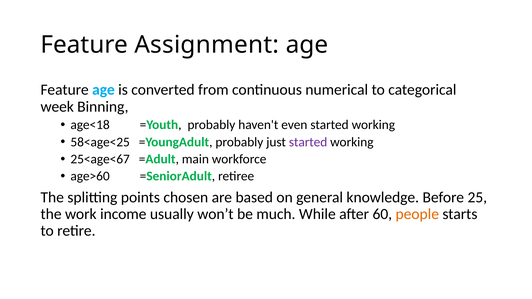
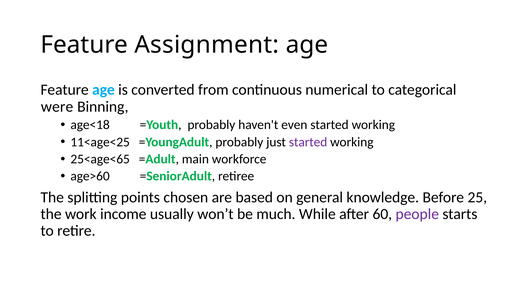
week: week -> were (57, 107)
58<age<25: 58<age<25 -> 11<age<25 (100, 142)
25<age<67: 25<age<67 -> 25<age<65 (100, 159)
people colour: orange -> purple (417, 214)
